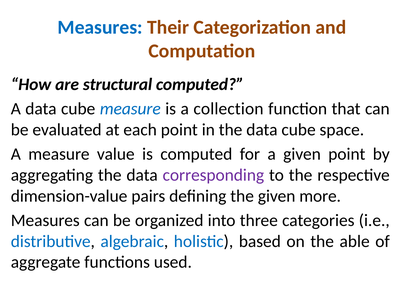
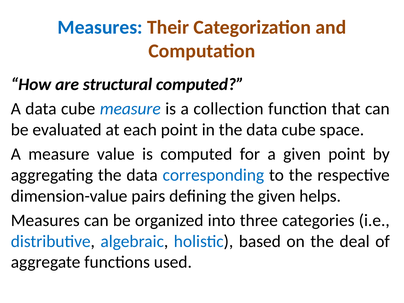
corresponding colour: purple -> blue (213, 175)
more: more -> helps (320, 196)
able: able -> deal (355, 241)
